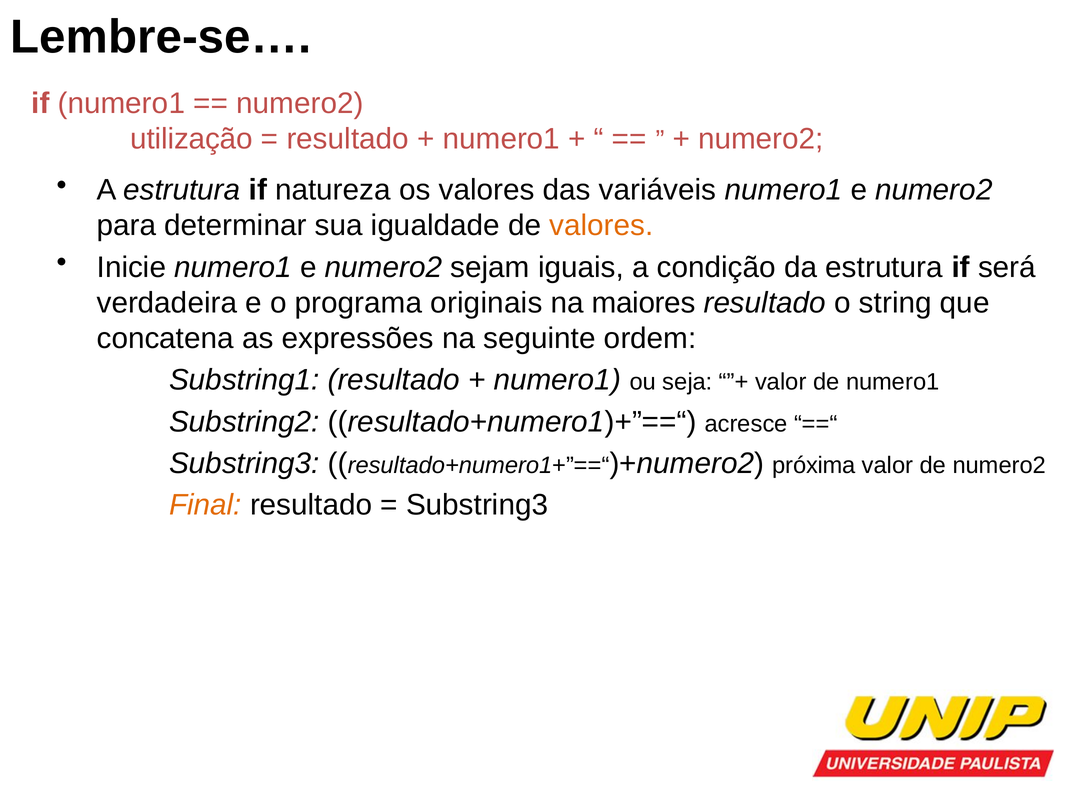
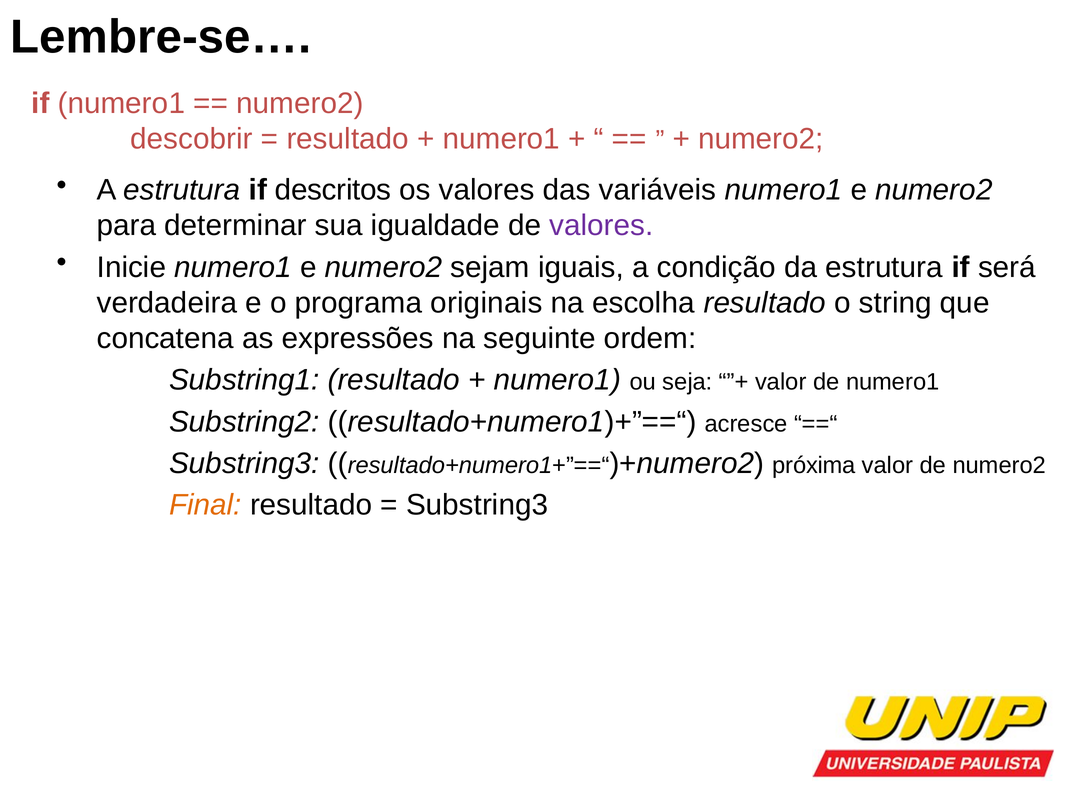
utilização: utilização -> descobrir (191, 139)
natureza: natureza -> descritos (333, 190)
valores colour: orange -> purple (601, 226)
maiores: maiores -> escolha (643, 303)
